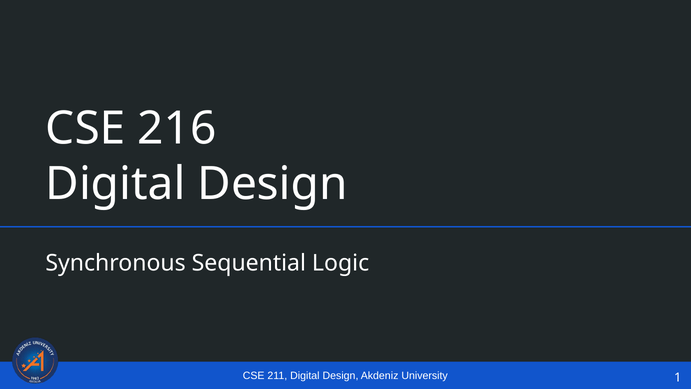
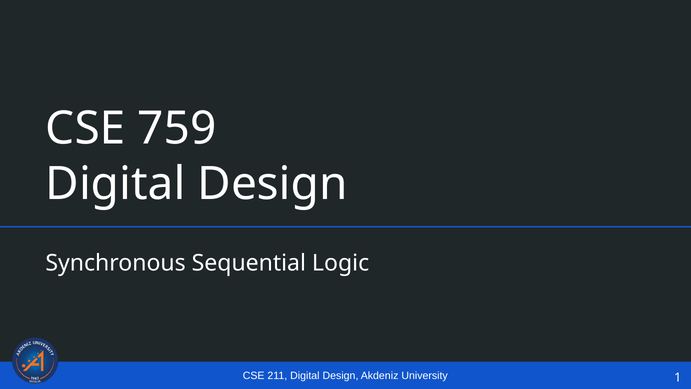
216: 216 -> 759 (177, 128)
